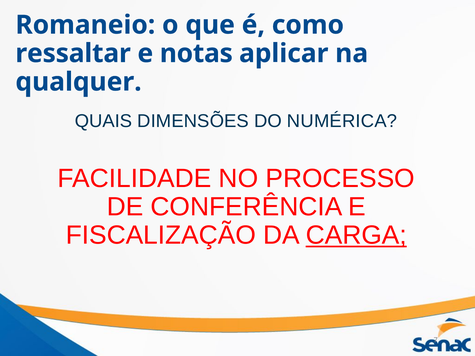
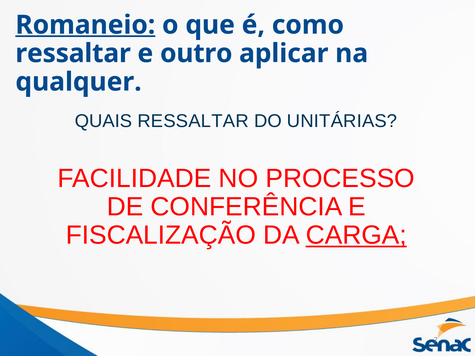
Romaneio underline: none -> present (85, 25)
notas: notas -> outro (196, 53)
QUAIS DIMENSÕES: DIMENSÕES -> RESSALTAR (193, 121)
NUMÉRICA: NUMÉRICA -> UNITÁRIAS (342, 121)
